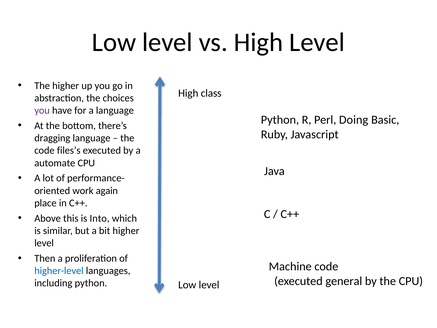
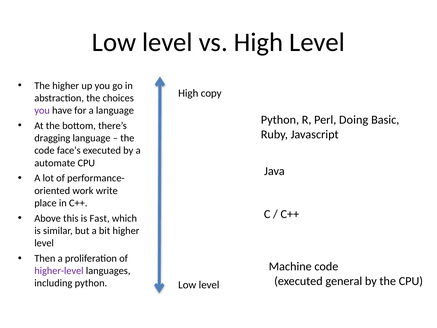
class: class -> copy (211, 93)
files’s: files’s -> face’s (69, 150)
again: again -> write (107, 190)
Into: Into -> Fast (100, 218)
higher-level colour: blue -> purple (59, 271)
